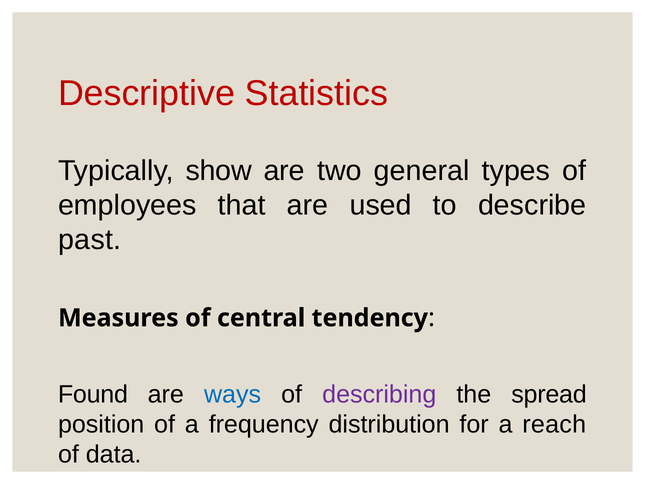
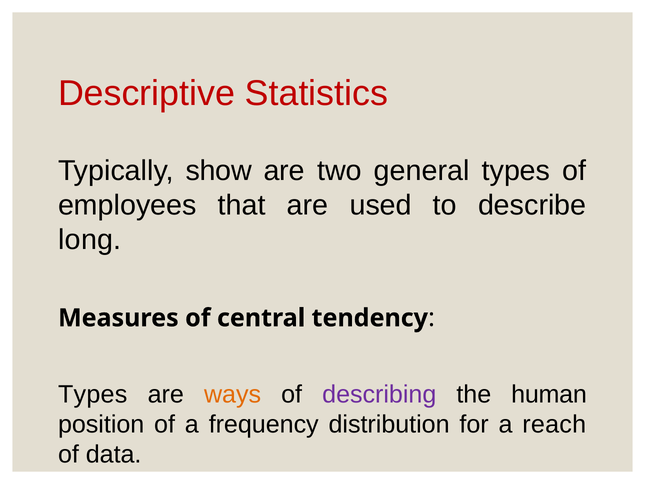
past: past -> long (90, 240)
Found: Found -> Types (93, 394)
ways colour: blue -> orange (233, 394)
spread: spread -> human (549, 394)
